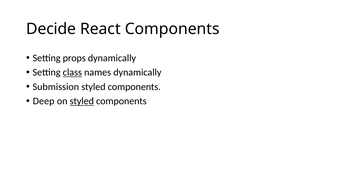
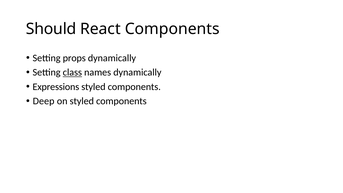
Decide: Decide -> Should (51, 29)
Submission: Submission -> Expressions (56, 87)
styled underline: present -> none (82, 101)
